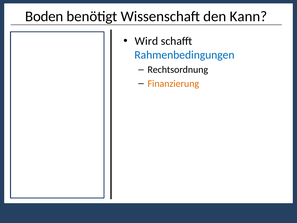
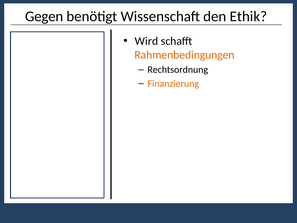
Boden: Boden -> Gegen (44, 16)
Kann: Kann -> Ethik (248, 16)
Rahmenbedingungen colour: blue -> orange (185, 55)
